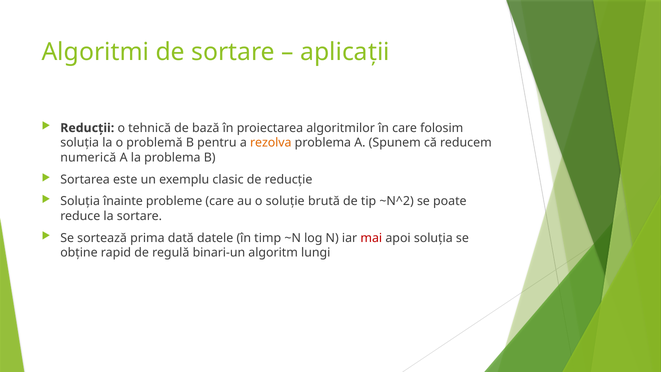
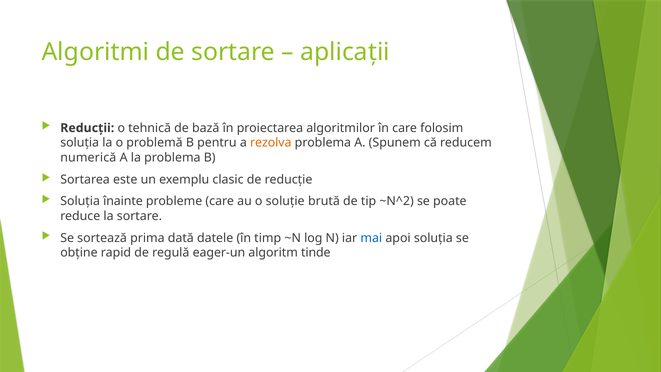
mai colour: red -> blue (371, 238)
binari-un: binari-un -> eager-un (219, 253)
lungi: lungi -> tinde (316, 253)
